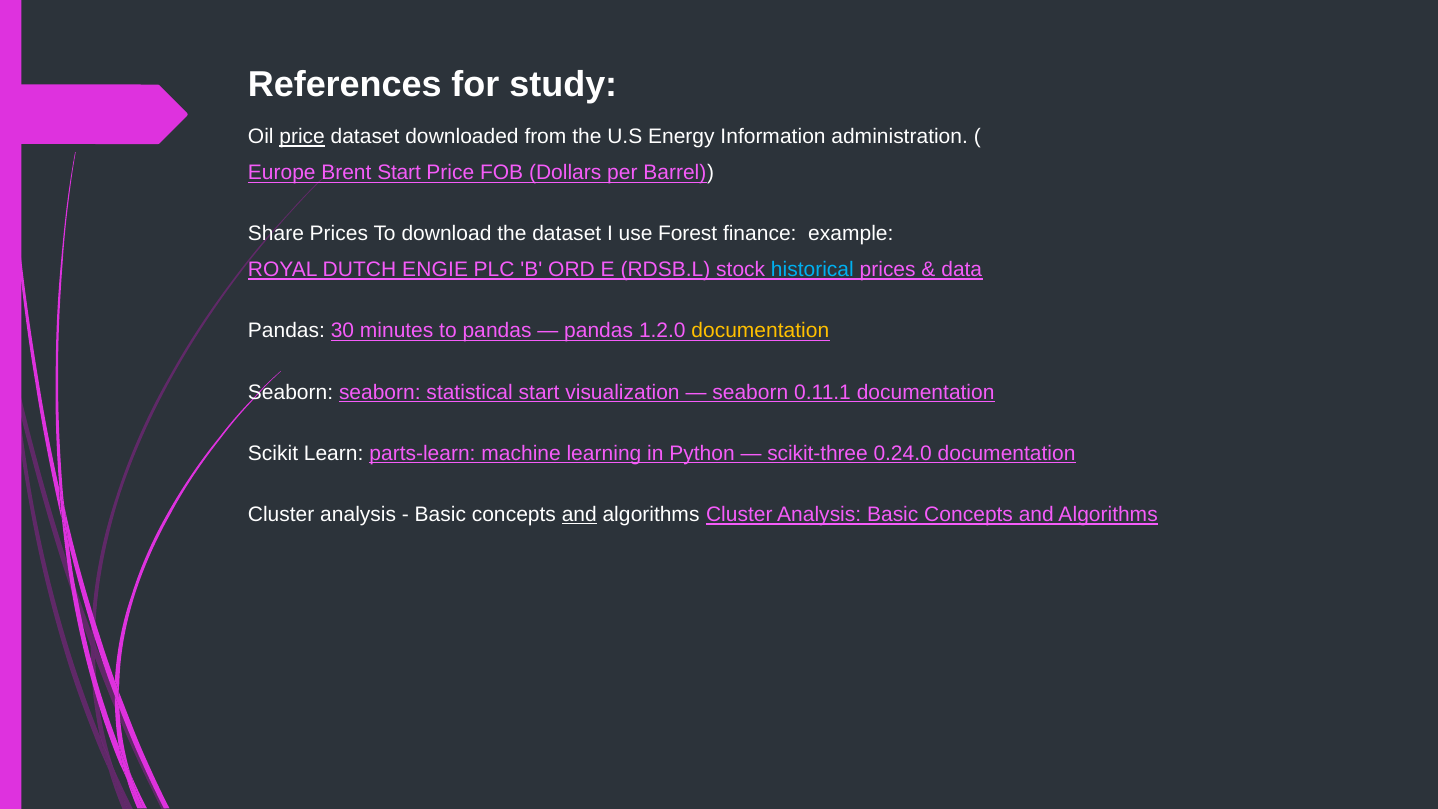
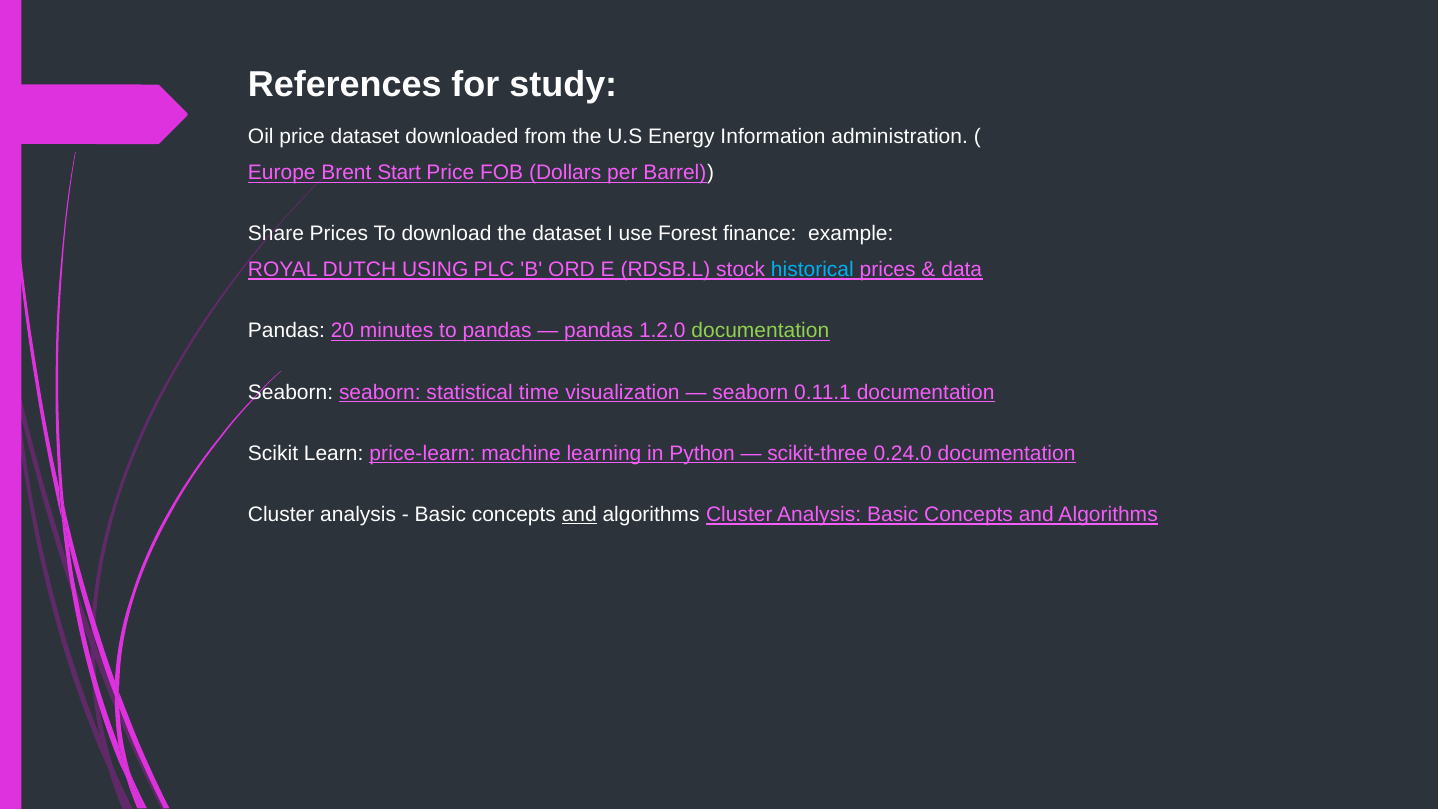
price underline: present -> none (302, 137)
ENGIE: ENGIE -> USING (435, 270)
30: 30 -> 20 (342, 331)
documentation colour: yellow -> light green (760, 331)
statistical start: start -> time (539, 392)
parts-learn: parts-learn -> price-learn (422, 453)
